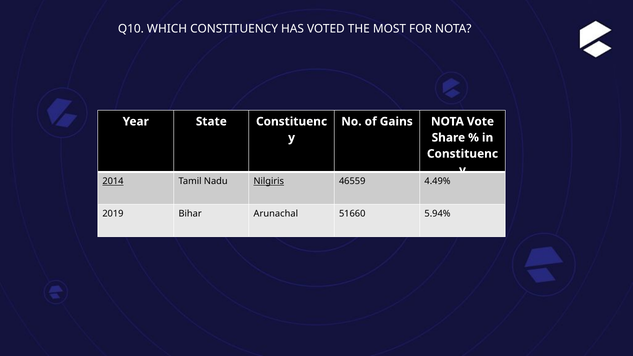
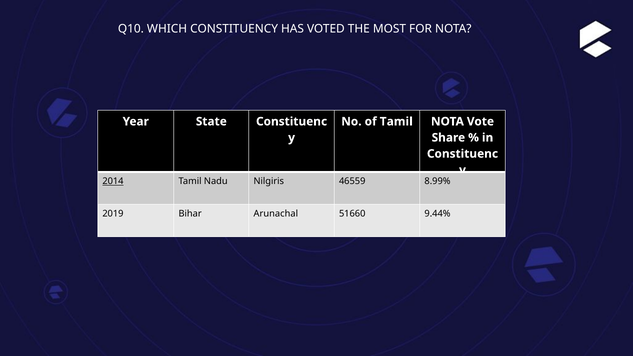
of Gains: Gains -> Tamil (396, 121)
Nilgiris underline: present -> none (269, 181)
4.49%: 4.49% -> 8.99% (437, 181)
5.94%: 5.94% -> 9.44% (437, 214)
